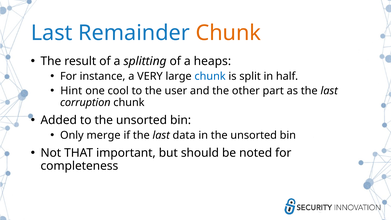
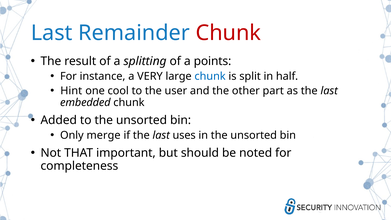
Chunk colour: orange -> red (228, 33)
heaps: heaps -> points (213, 61)
corruption: corruption -> embedded (85, 102)
data: data -> uses (184, 135)
